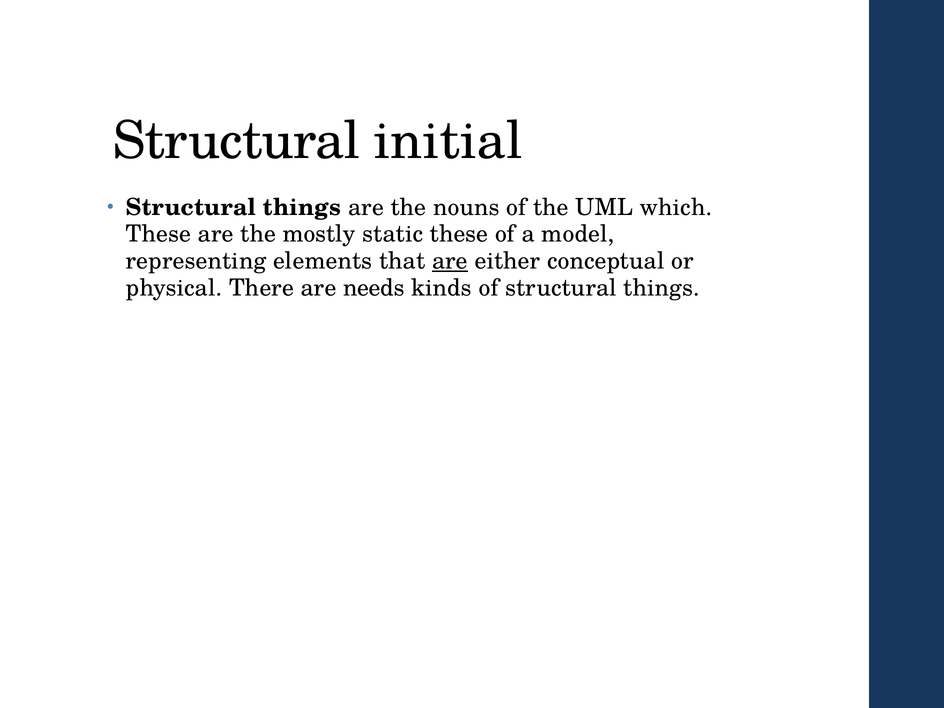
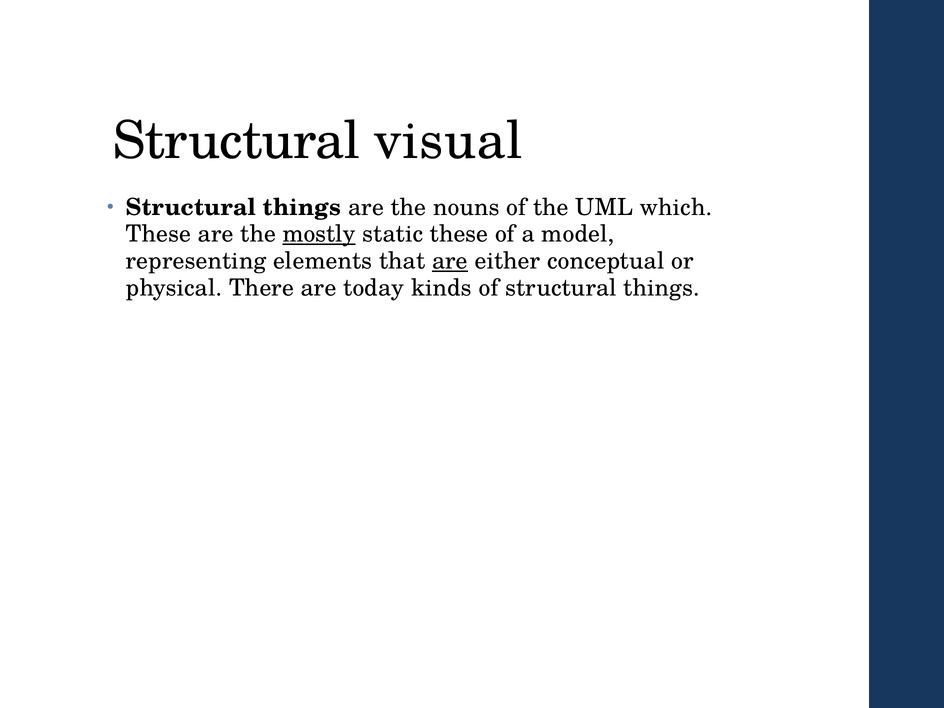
initial: initial -> visual (448, 141)
mostly underline: none -> present (319, 234)
needs: needs -> today (374, 288)
